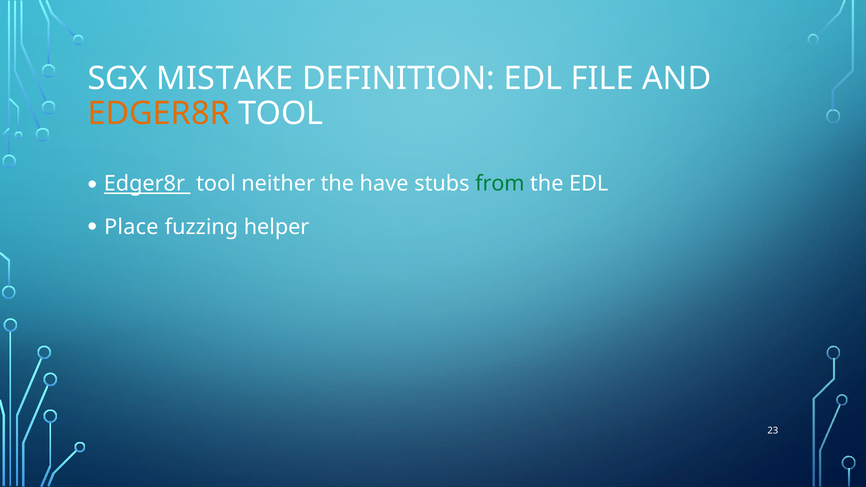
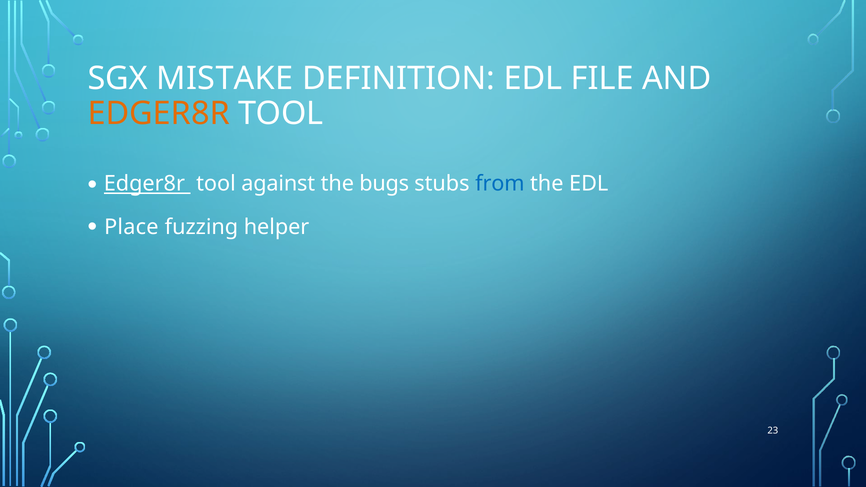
neither: neither -> against (278, 183)
have: have -> bugs (384, 183)
from colour: green -> blue (500, 183)
